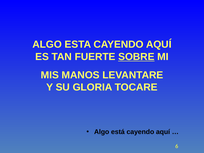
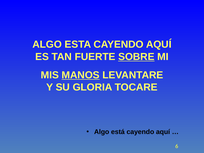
MANOS underline: none -> present (81, 75)
